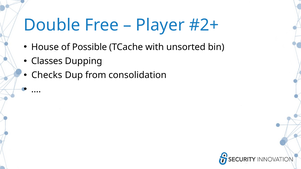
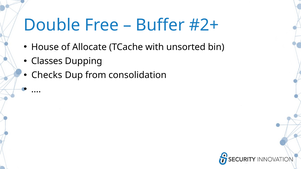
Player: Player -> Buffer (160, 25)
Possible: Possible -> Allocate (89, 47)
